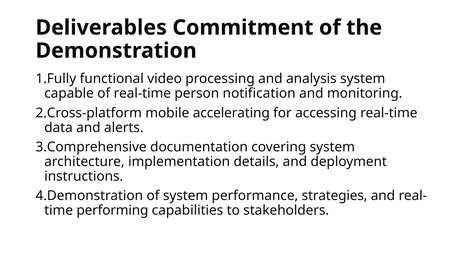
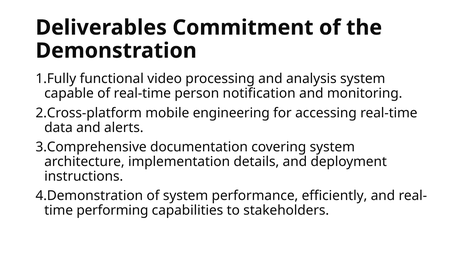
accelerating: accelerating -> engineering (231, 113)
strategies: strategies -> efficiently (334, 196)
